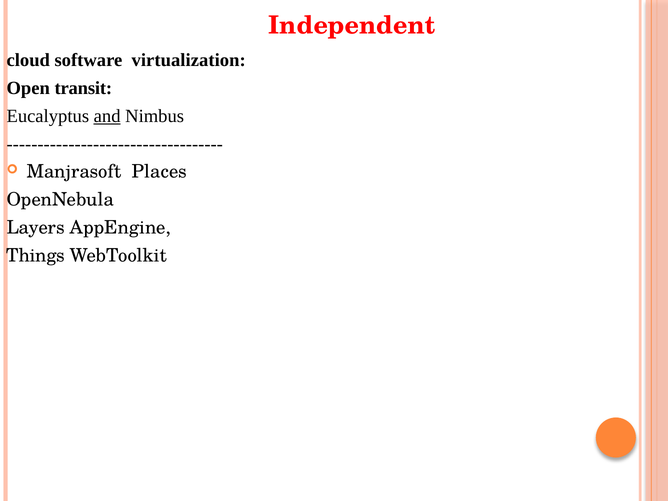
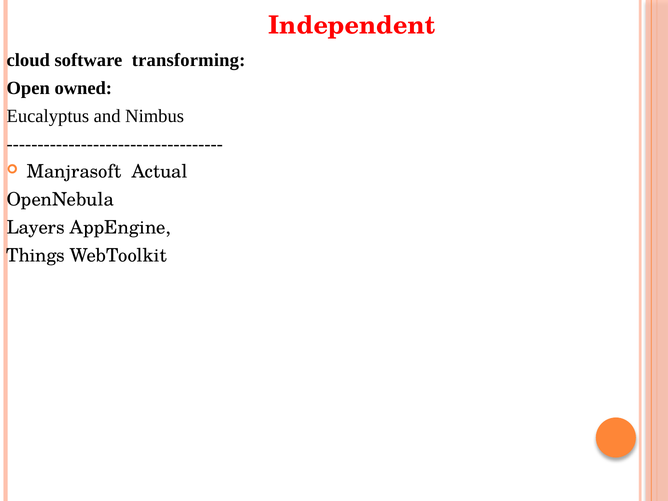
virtualization: virtualization -> transforming (189, 60)
transit: transit -> owned (83, 88)
and underline: present -> none (107, 116)
Places: Places -> Actual (160, 172)
